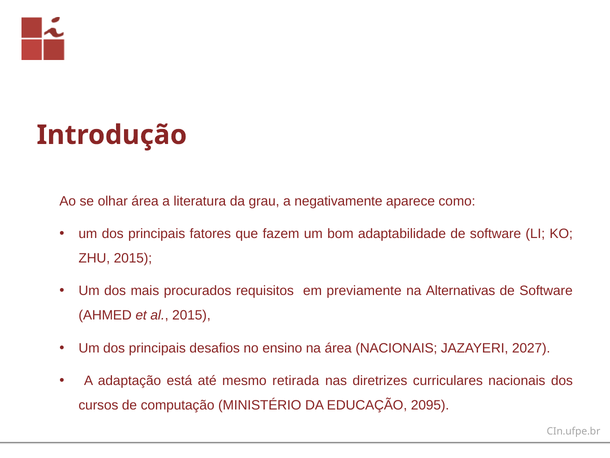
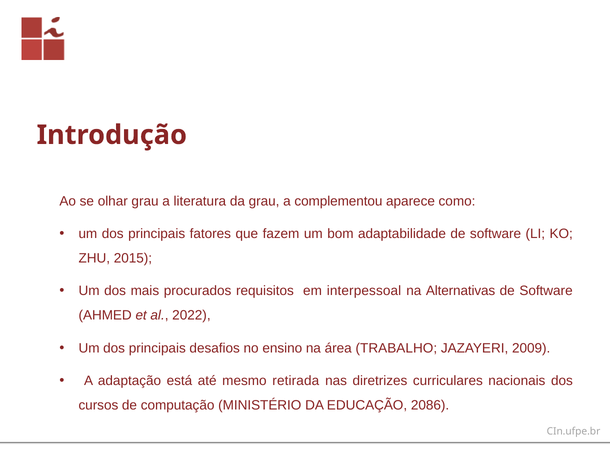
olhar área: área -> grau (145, 201)
negativamente: negativamente -> complementou (338, 201)
previamente: previamente -> interpessoal (364, 291)
al 2015: 2015 -> 2022 (191, 315)
área NACIONAIS: NACIONAIS -> TRABALHO (396, 348)
2027: 2027 -> 2009 (531, 348)
2095: 2095 -> 2086 (430, 405)
